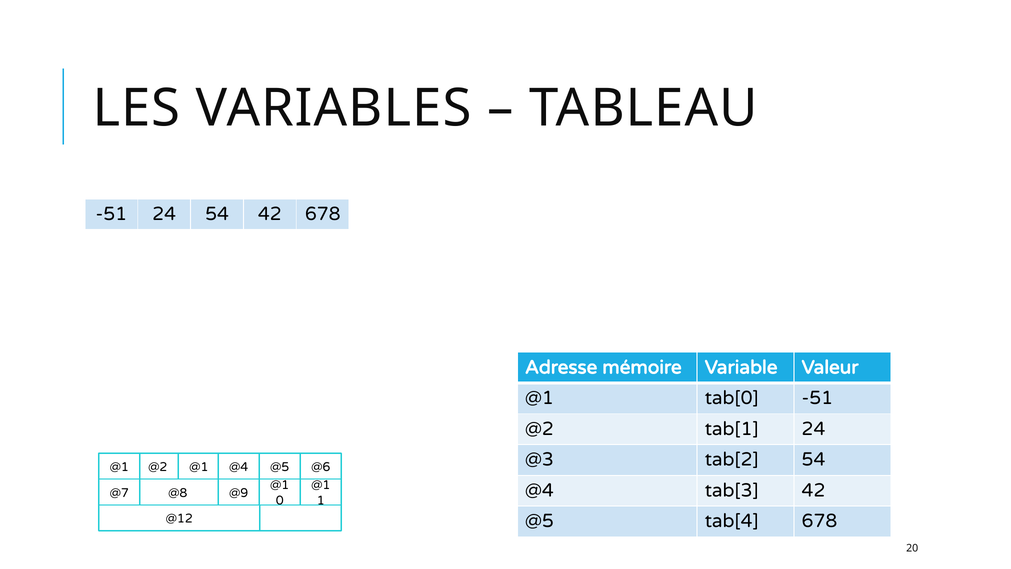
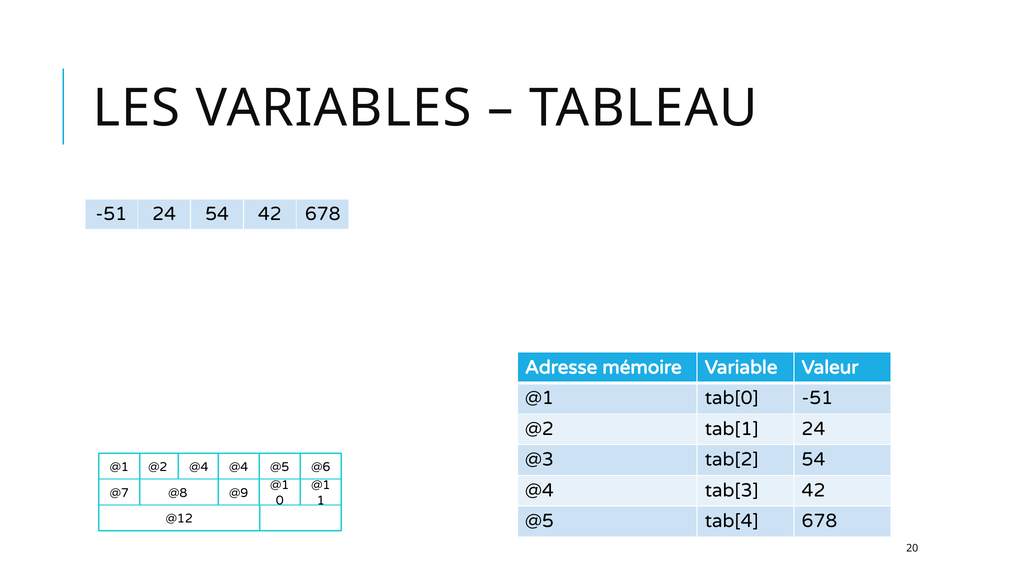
@2 @1: @1 -> @4 (199, 467)
